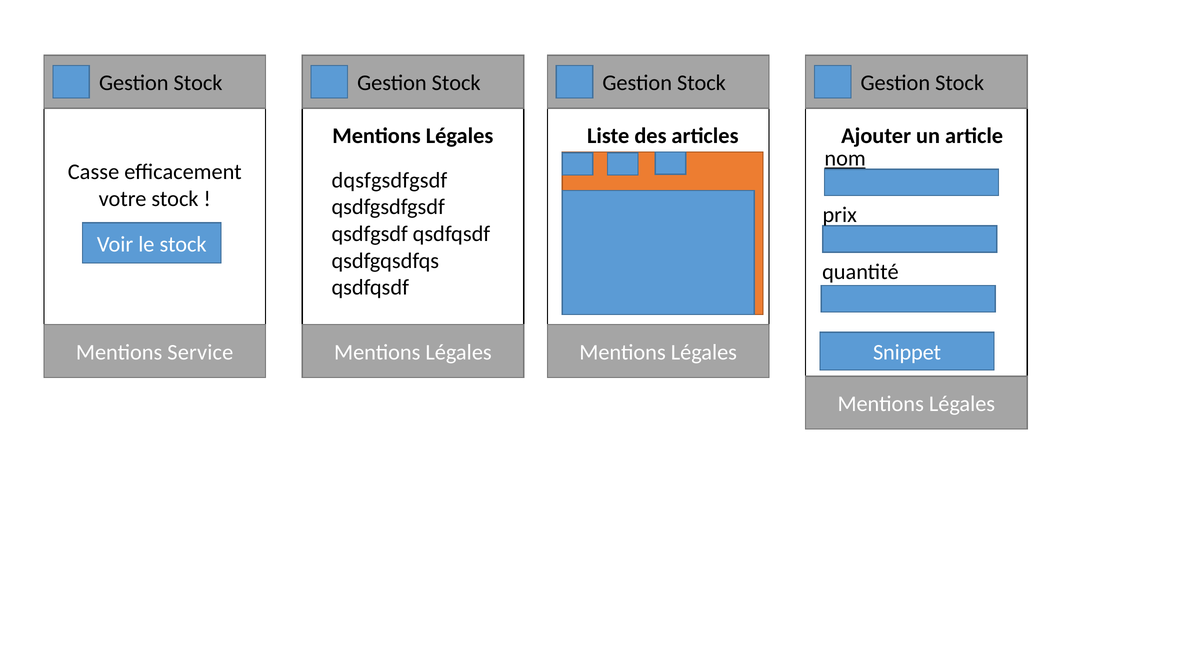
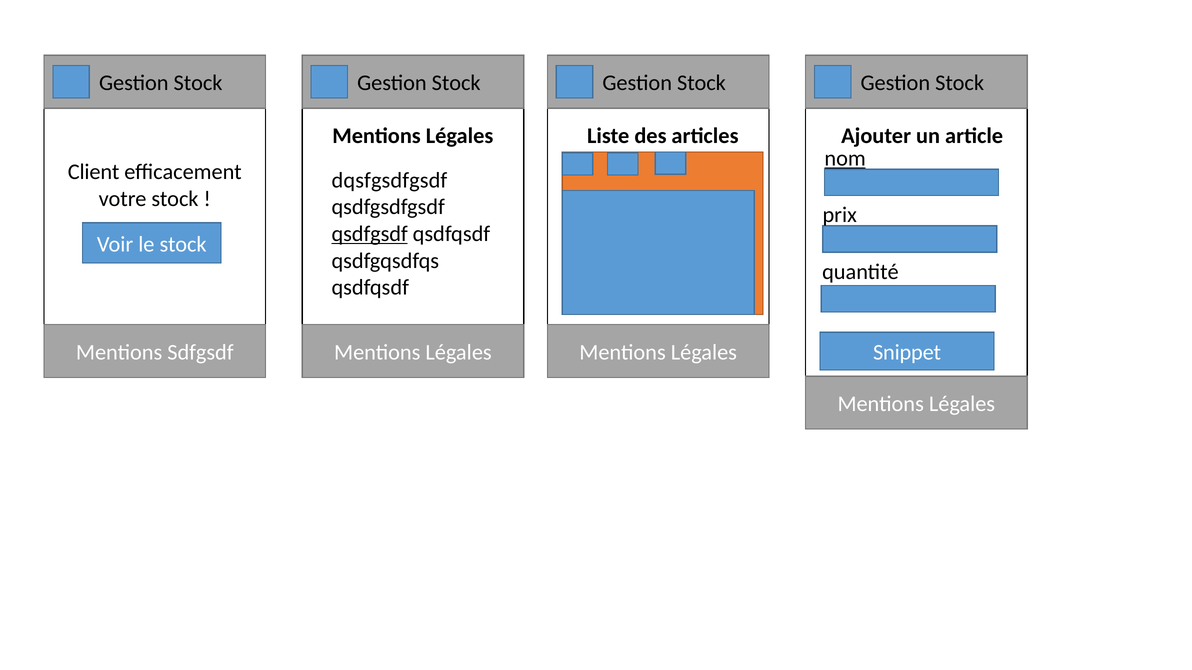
Casse: Casse -> Client (94, 172)
qsdfgsdf underline: none -> present (370, 234)
Service: Service -> Sdfgsdf (200, 353)
